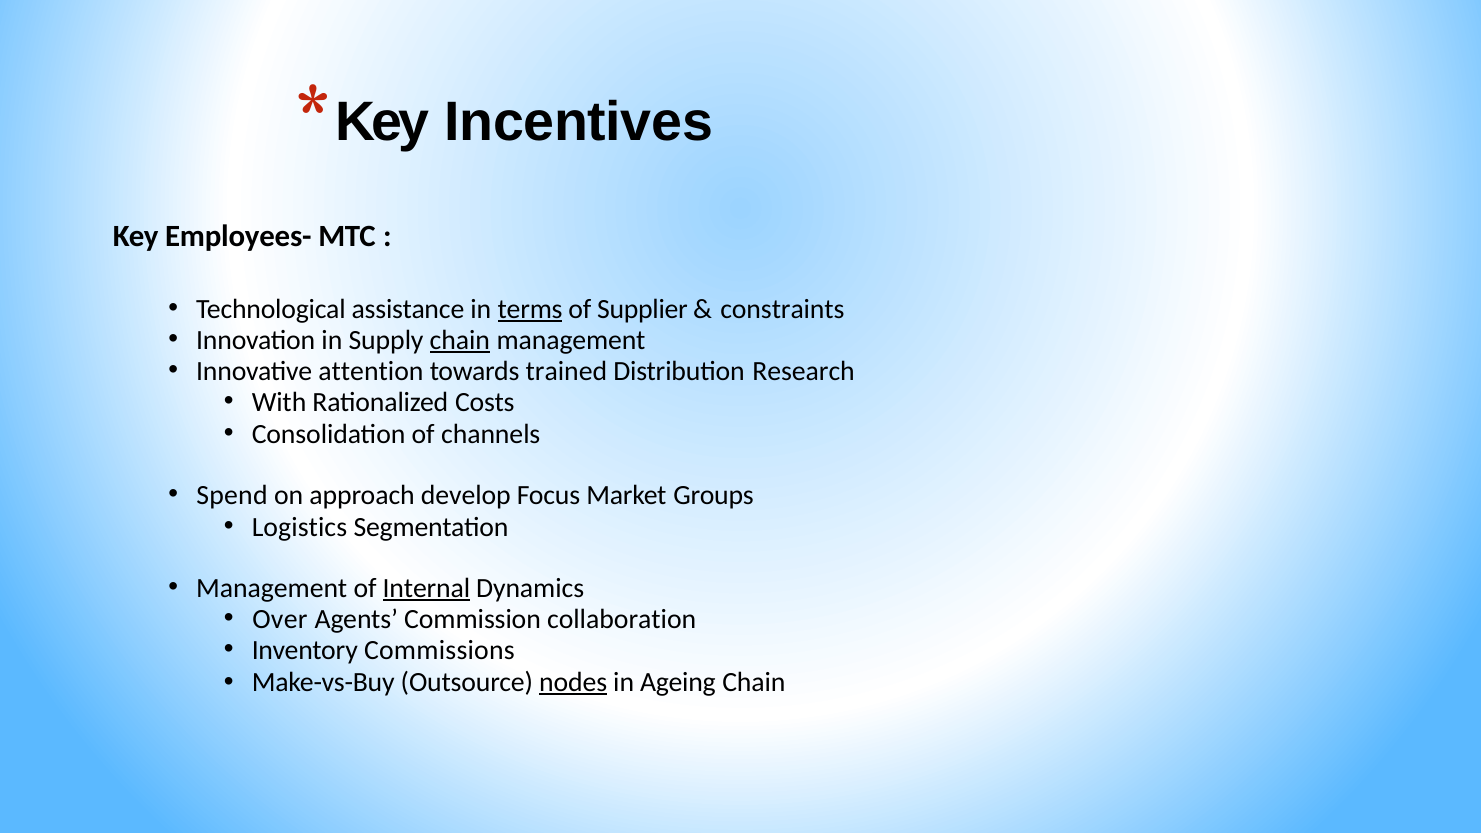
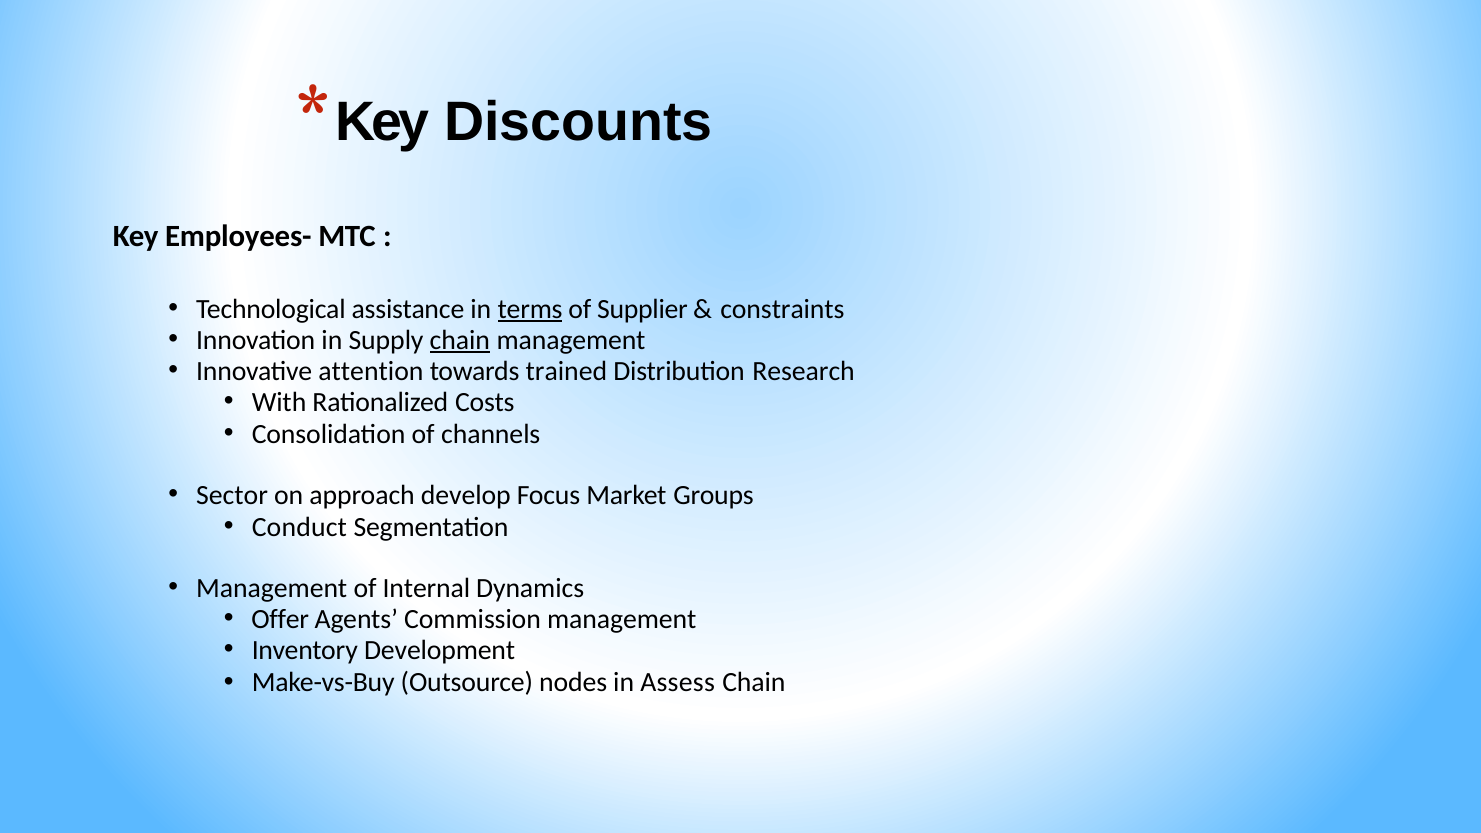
Incentives: Incentives -> Discounts (579, 122)
Spend: Spend -> Sector (232, 495)
Logistics: Logistics -> Conduct (299, 527)
Internal underline: present -> none (426, 588)
Over: Over -> Offer (280, 619)
Commission collaboration: collaboration -> management (622, 619)
Commissions: Commissions -> Development (440, 650)
nodes underline: present -> none (573, 682)
Ageing: Ageing -> Assess (678, 682)
